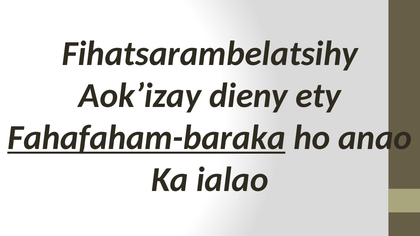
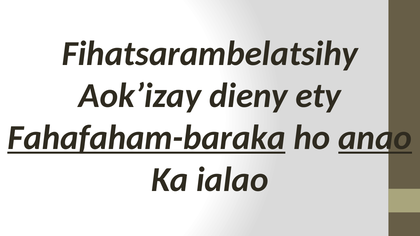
anao underline: none -> present (375, 138)
